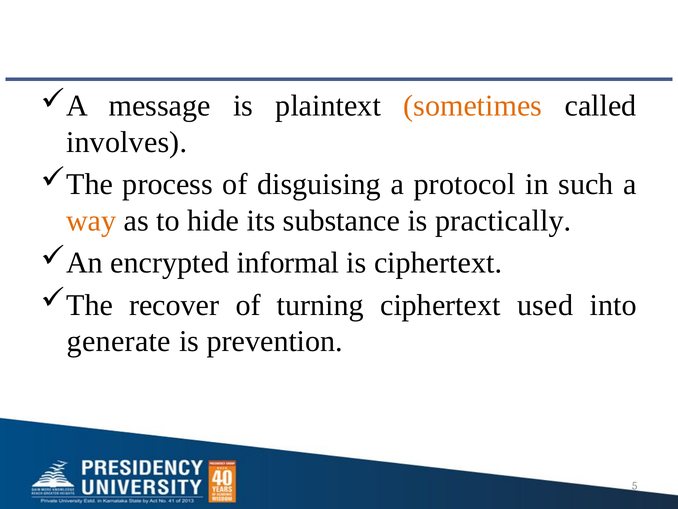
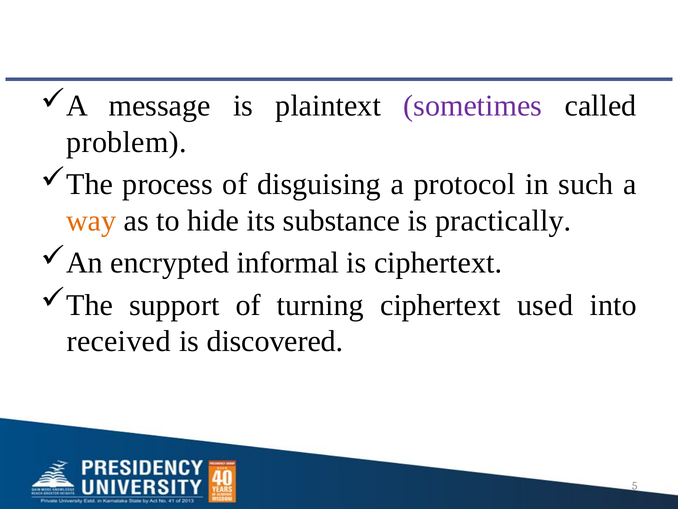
sometimes colour: orange -> purple (473, 106)
involves: involves -> problem (127, 142)
recover: recover -> support (174, 305)
generate: generate -> received (119, 341)
prevention: prevention -> discovered (275, 341)
